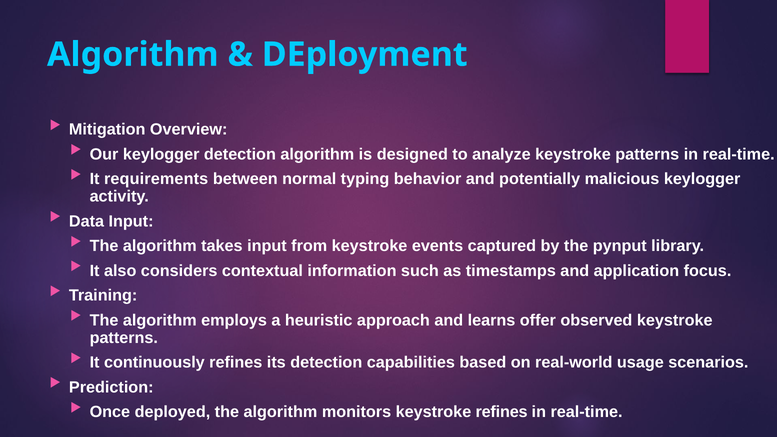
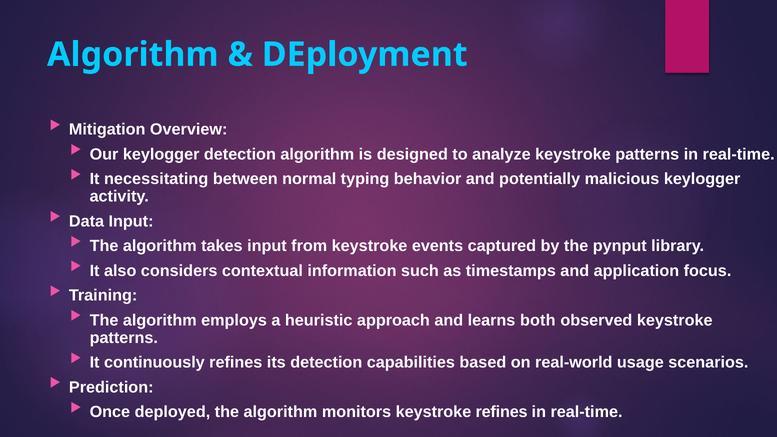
requirements: requirements -> necessitating (156, 179)
offer: offer -> both (538, 320)
